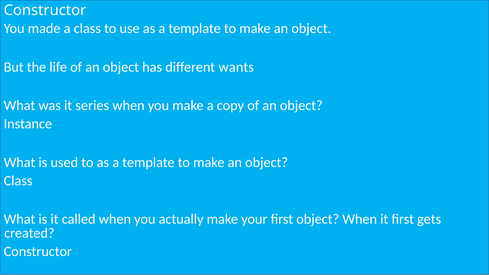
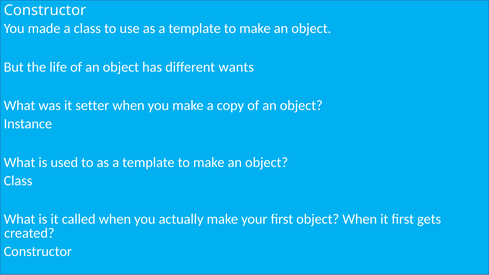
series: series -> setter (92, 105)
